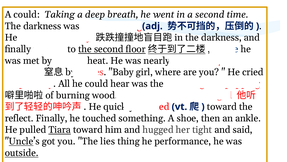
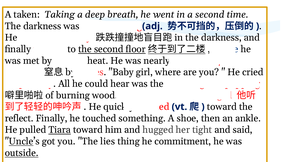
A could: could -> taken (27, 15)
performance: performance -> commitment (183, 141)
